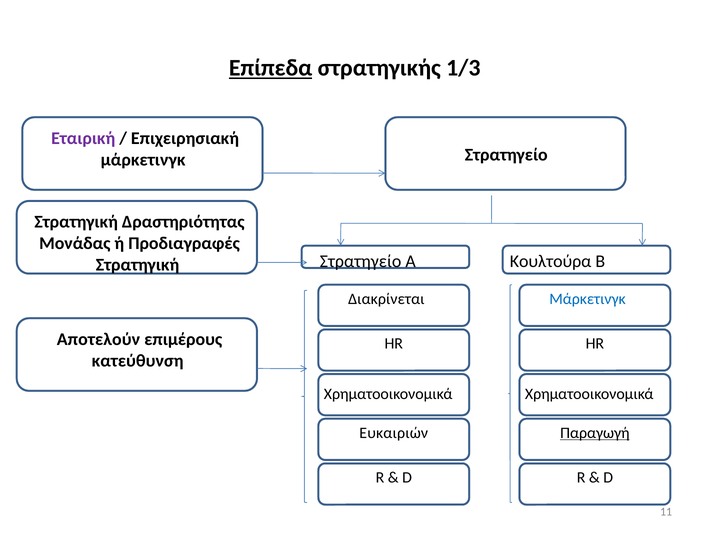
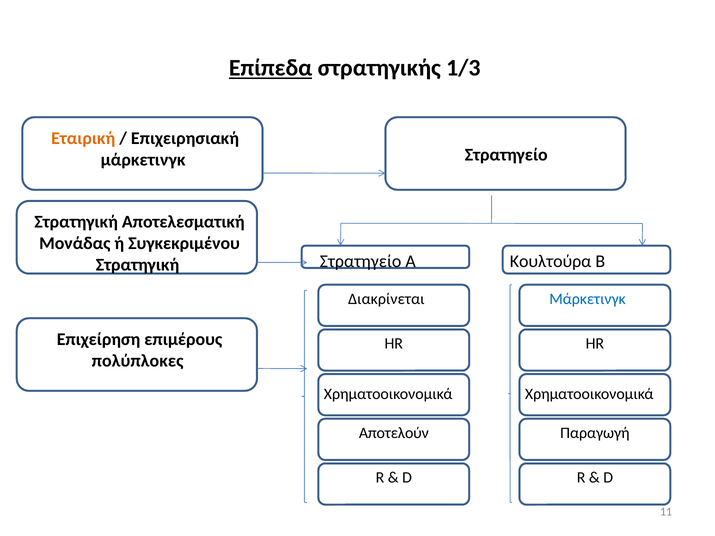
Εταιρική colour: purple -> orange (83, 138)
Δραστηριότητας: Δραστηριότητας -> Αποτελεσματική (183, 222)
Προδιαγραφές: Προδιαγραφές -> Συγκεκριμένου (184, 244)
Αποτελούν: Αποτελούν -> Επιχείρηση (99, 339)
κατεύθυνση: κατεύθυνση -> πολύπλοκες (138, 361)
Ευκαιριών: Ευκαιριών -> Αποτελούν (394, 433)
Παραγωγή underline: present -> none (595, 433)
